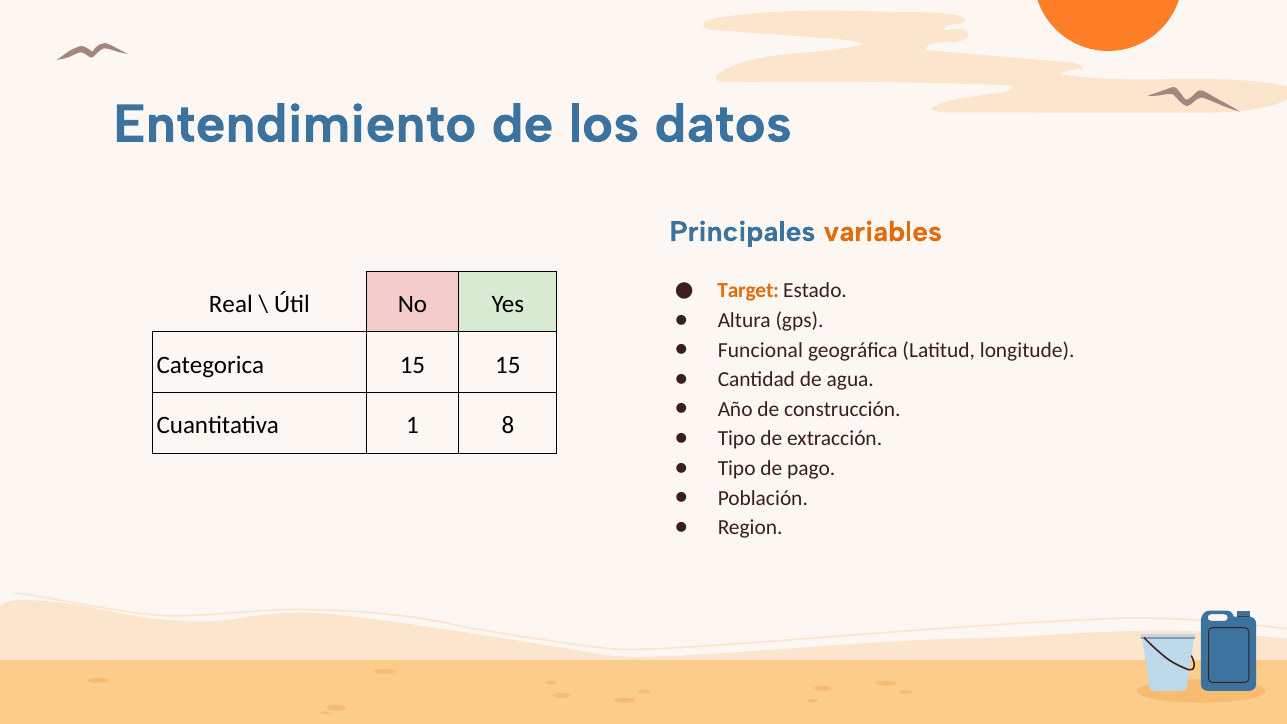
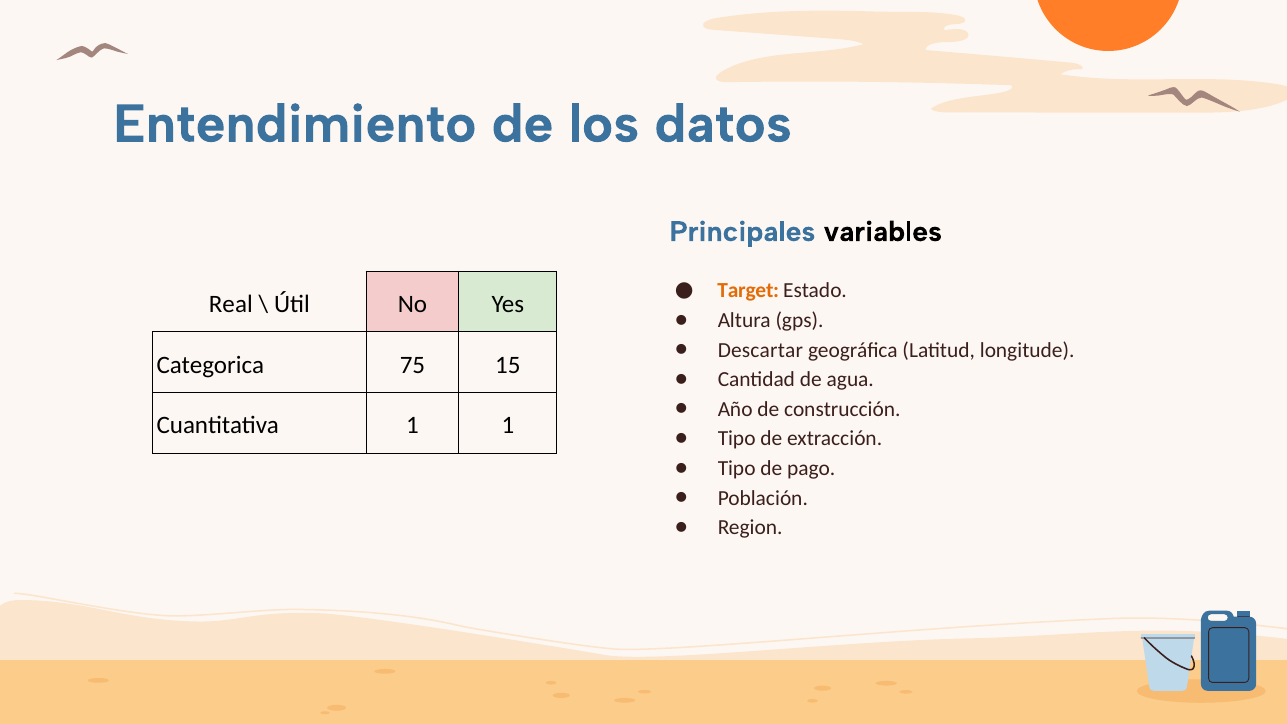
variables colour: orange -> black (883, 232)
Funcional: Funcional -> Descartar (760, 350)
Categorica 15: 15 -> 75 (412, 365)
1 8: 8 -> 1 (508, 425)
